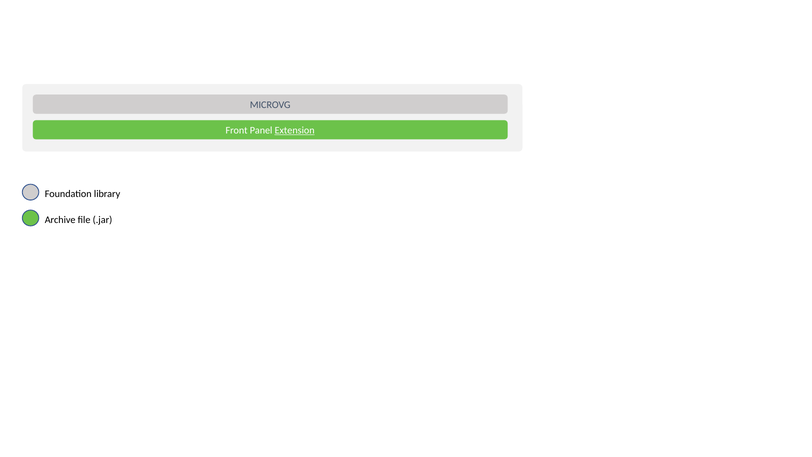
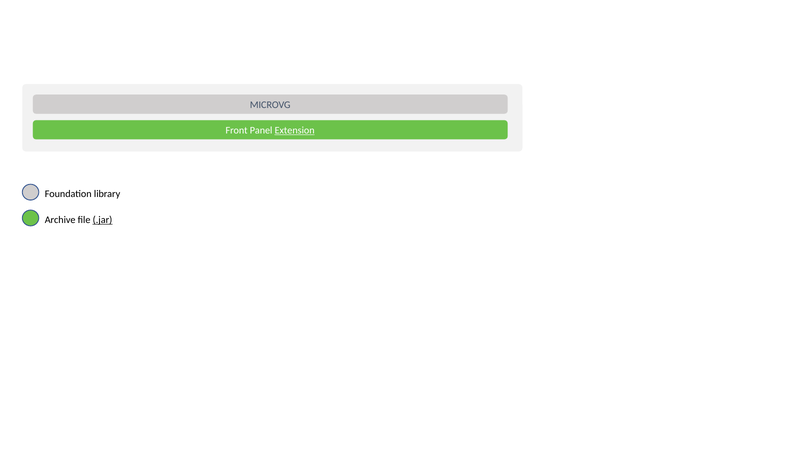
.jar underline: none -> present (102, 220)
